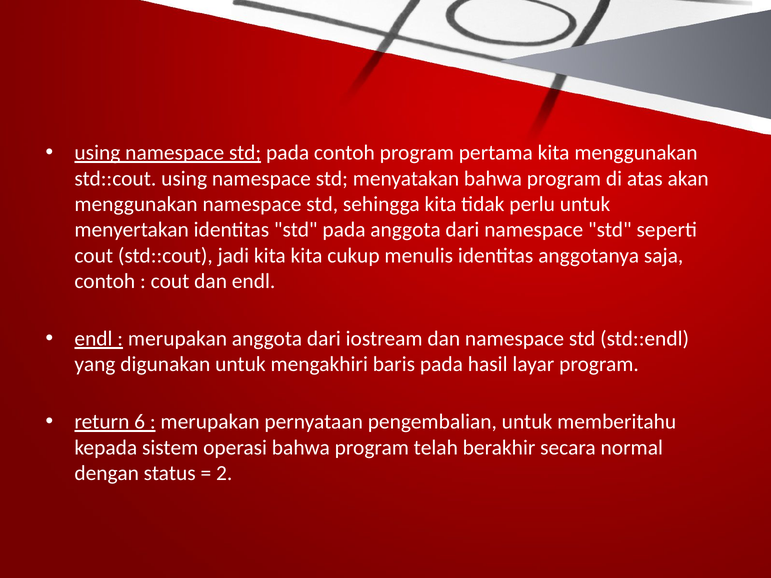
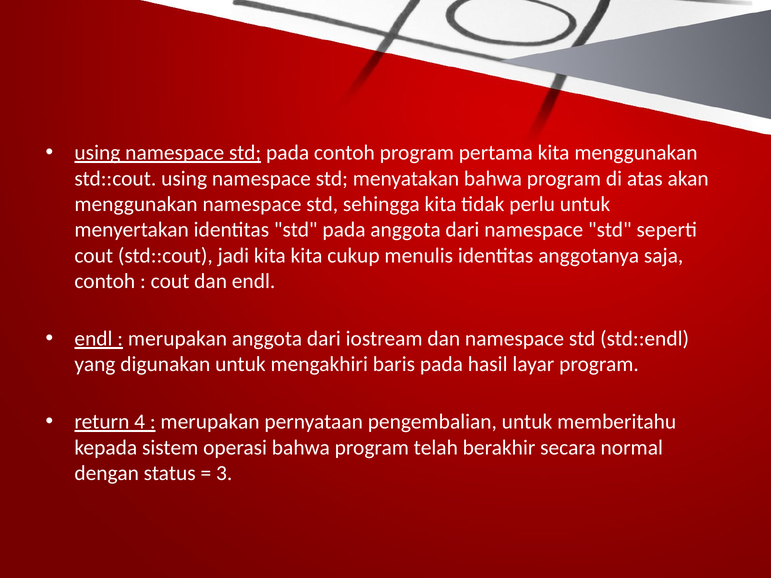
6: 6 -> 4 (140, 422)
2: 2 -> 3 (224, 473)
